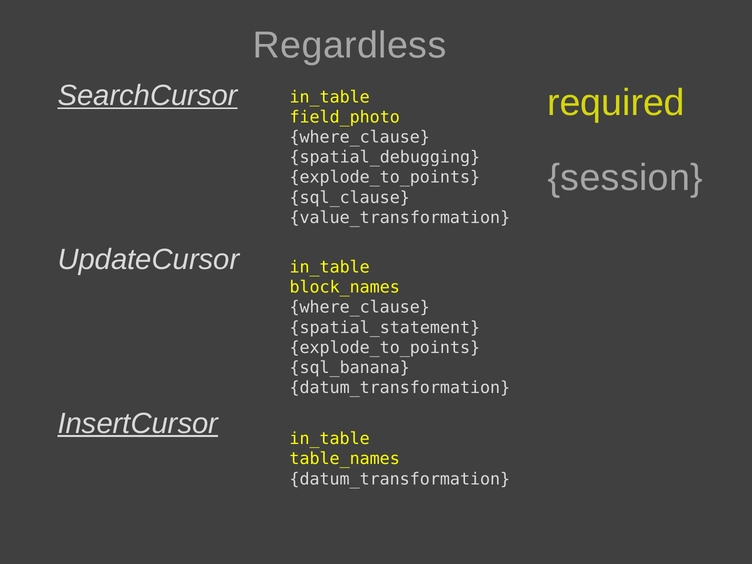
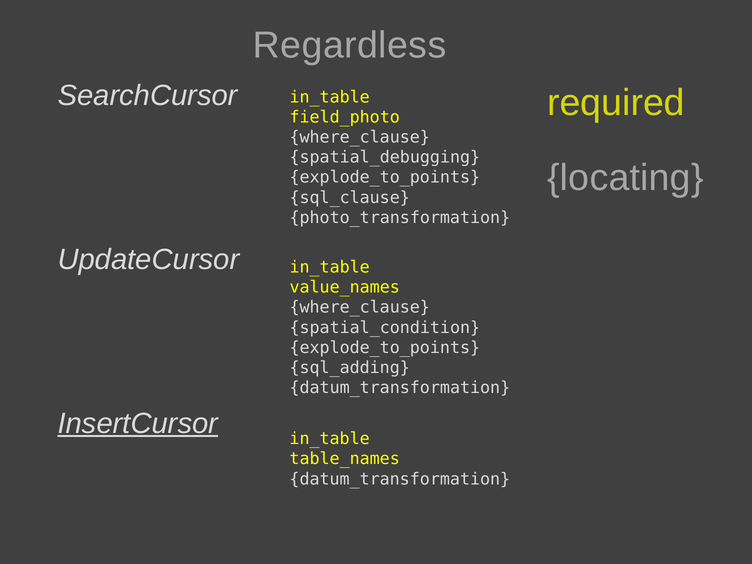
SearchCursor underline: present -> none (148, 96)
session: session -> locating (625, 178)
value_transformation: value_transformation -> photo_transformation (400, 218)
block_names: block_names -> value_names (345, 287)
spatial_statement: spatial_statement -> spatial_condition (385, 328)
sql_banana: sql_banana -> sql_adding (350, 368)
